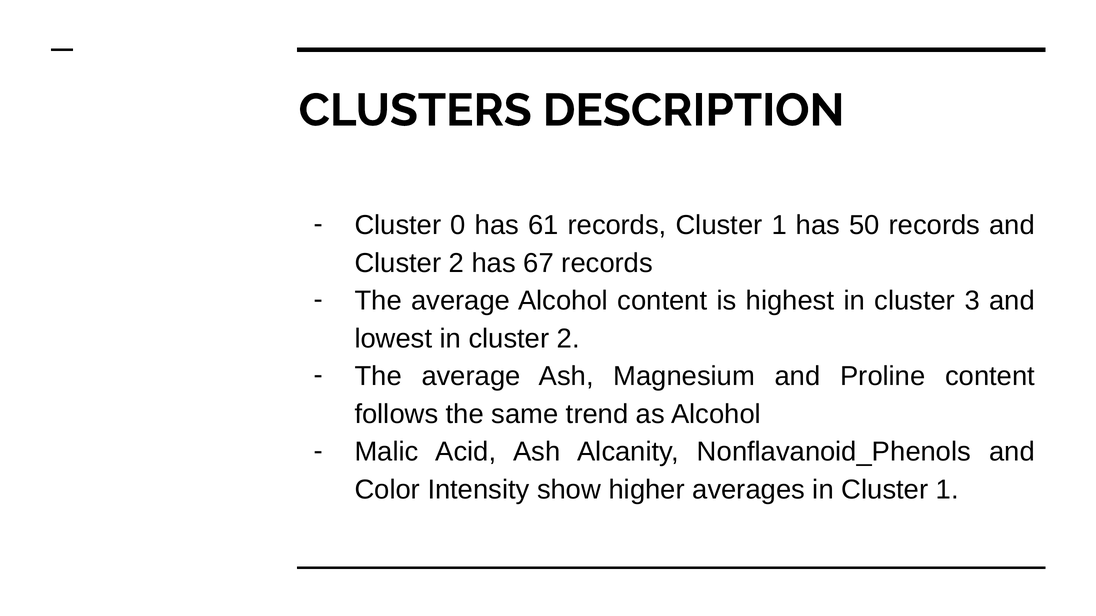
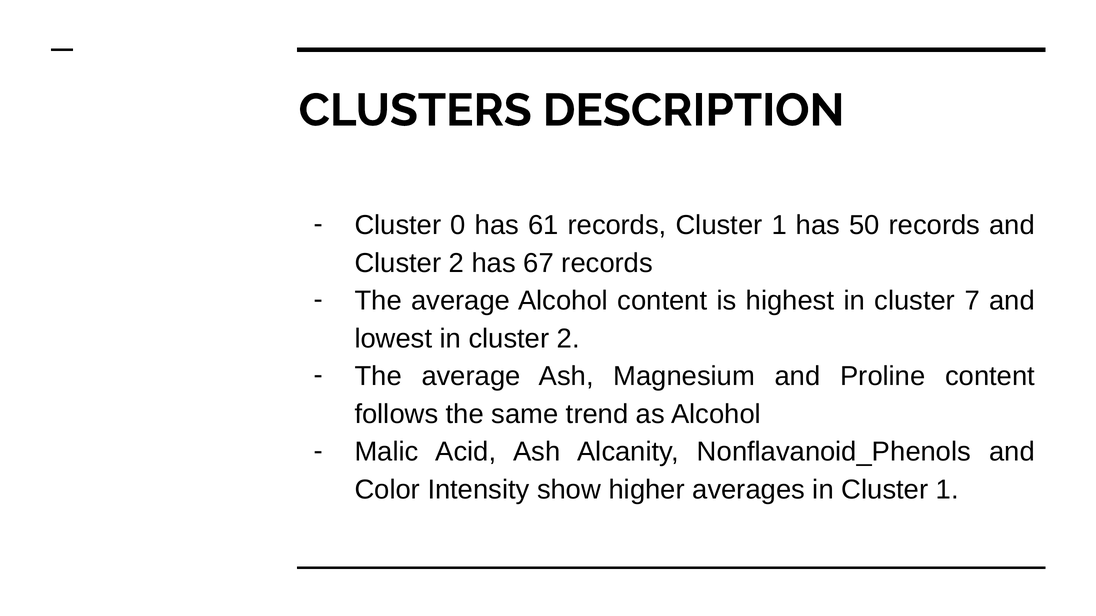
3: 3 -> 7 (972, 301)
